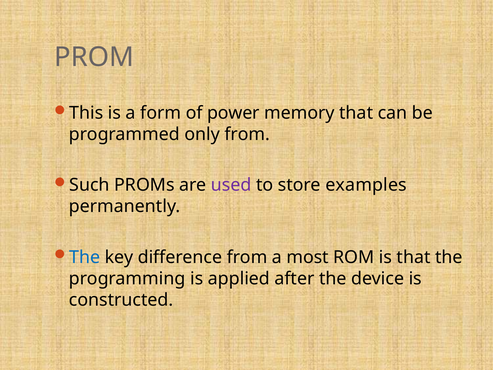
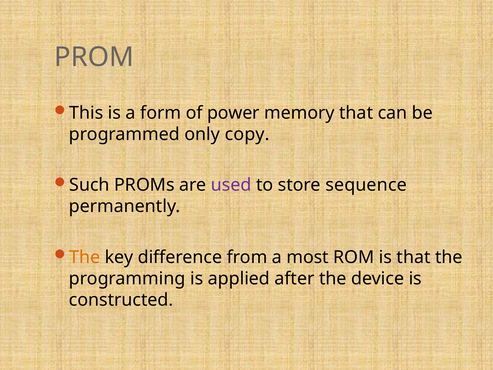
only from: from -> copy (247, 134)
examples: examples -> sequence (366, 185)
The colour: blue -> orange (85, 257)
